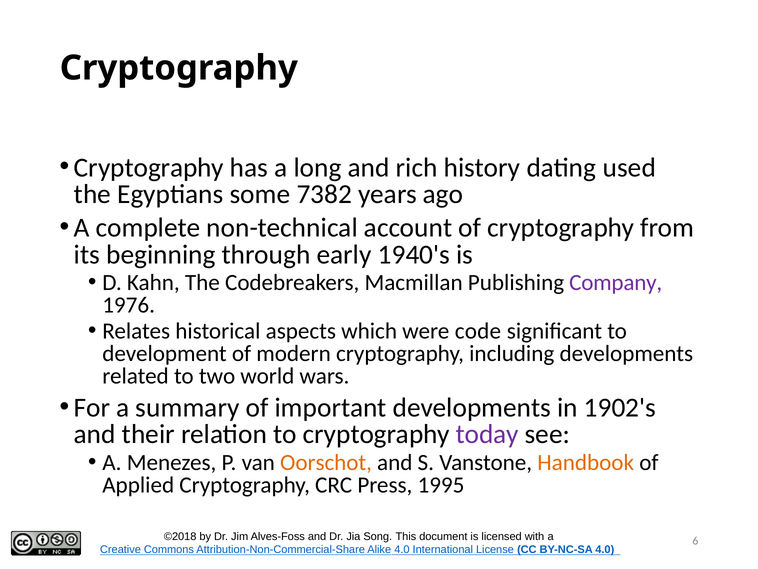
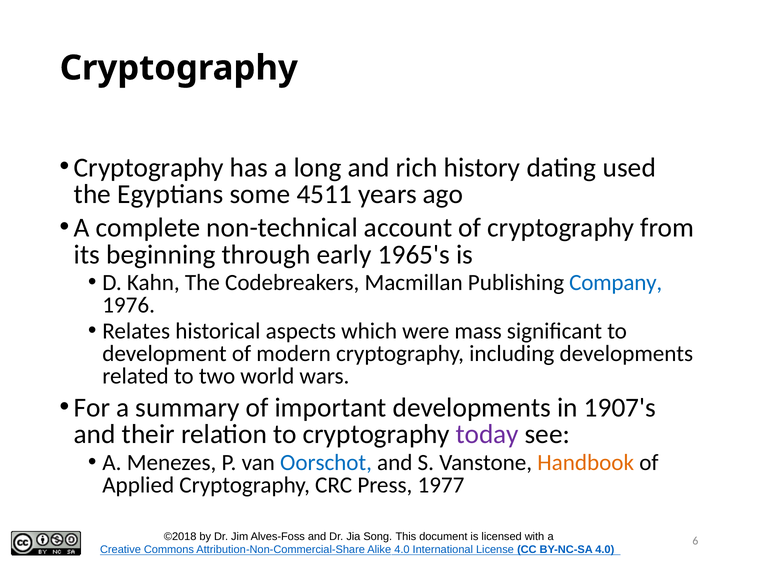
7382: 7382 -> 4511 (324, 194)
1940's: 1940's -> 1965's (414, 254)
Company colour: purple -> blue (616, 282)
code: code -> mass (478, 331)
1902's: 1902's -> 1907's (620, 407)
Oorschot colour: orange -> blue (326, 462)
1995: 1995 -> 1977 (441, 485)
